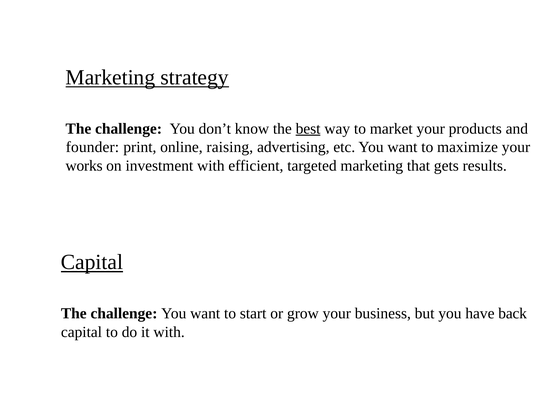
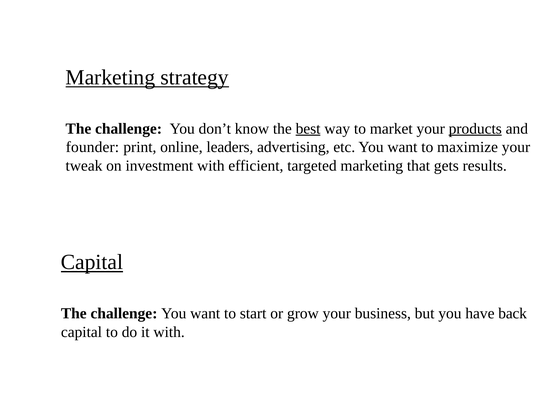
products underline: none -> present (475, 129)
raising: raising -> leaders (230, 147)
works: works -> tweak (84, 166)
